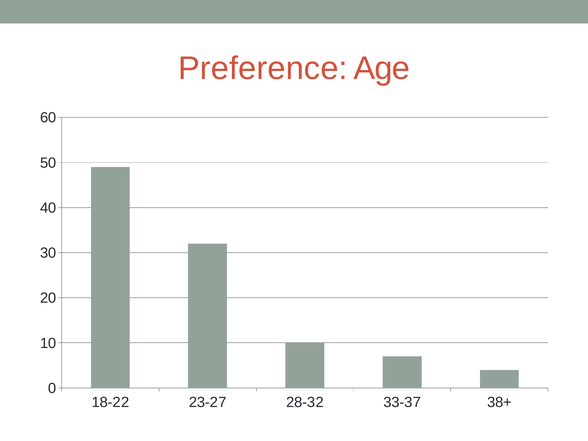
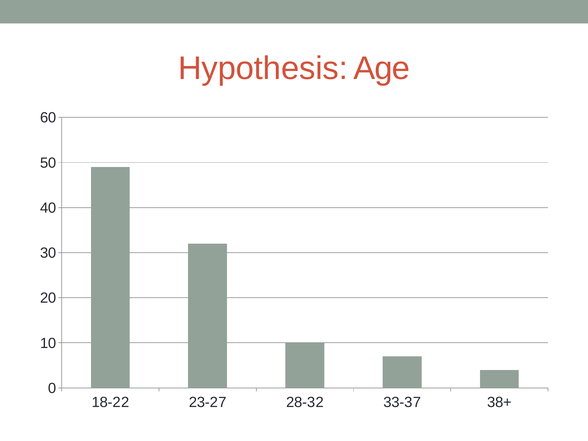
Preference: Preference -> Hypothesis (263, 68)
